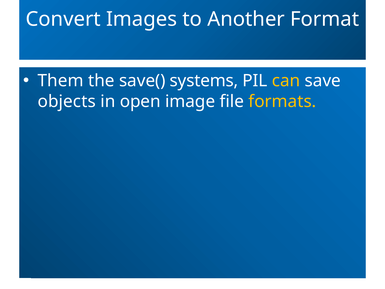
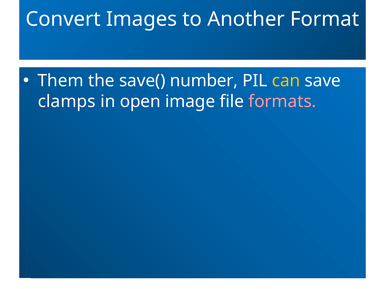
systems: systems -> number (204, 81)
objects: objects -> clamps (67, 101)
formats colour: yellow -> pink (282, 101)
